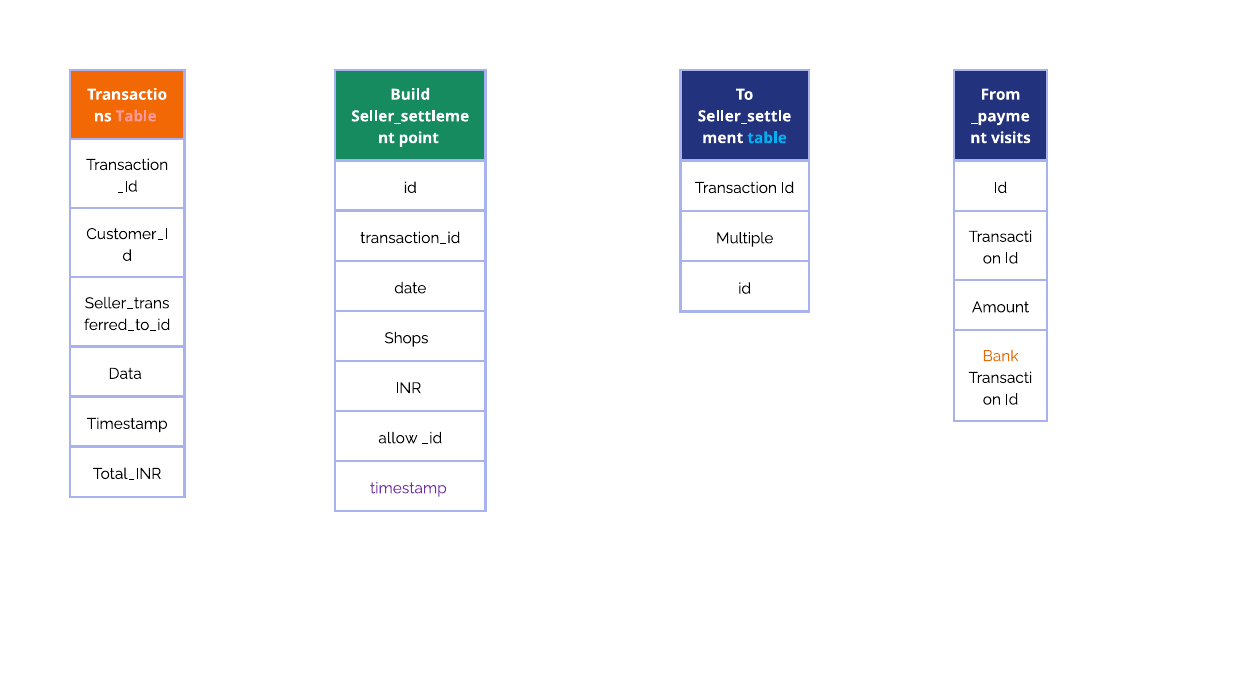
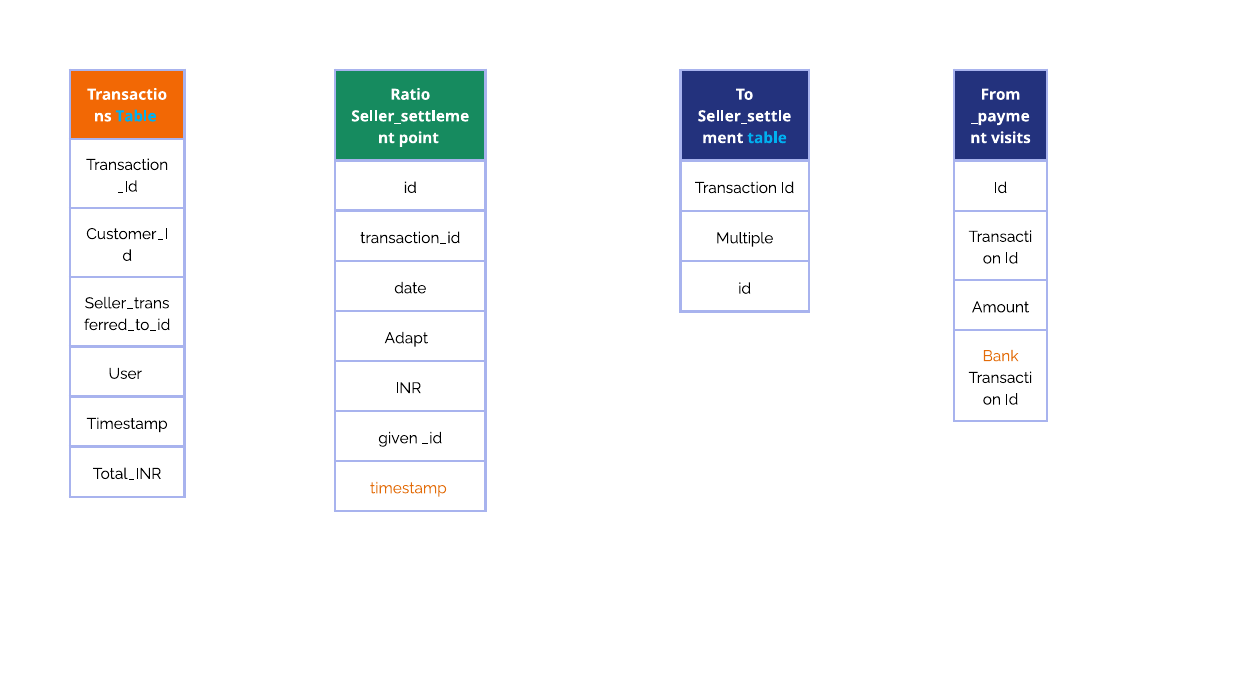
Build: Build -> Ratio (410, 95)
Table colour: pink -> light blue (136, 116)
Shops: Shops -> Adapt (406, 338)
Data: Data -> User (125, 374)
allow: allow -> given (398, 438)
timestamp colour: purple -> orange (408, 488)
